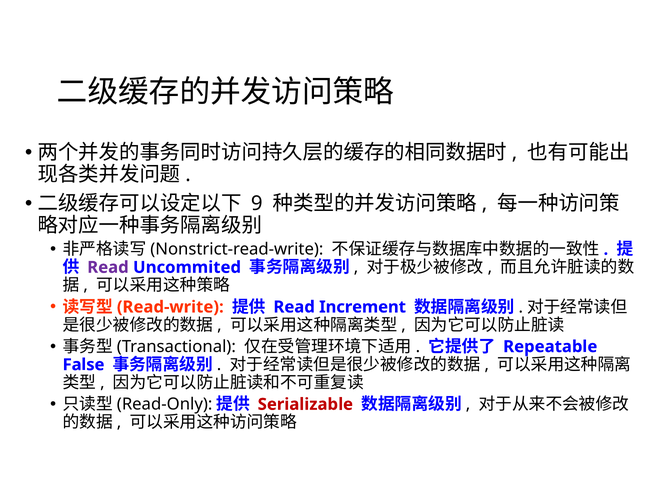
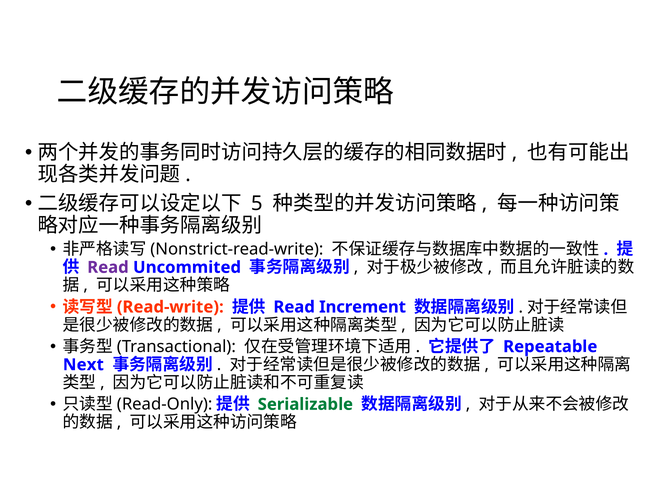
9: 9 -> 5 (257, 204)
False: False -> Next (83, 365)
Serializable colour: red -> green (305, 404)
